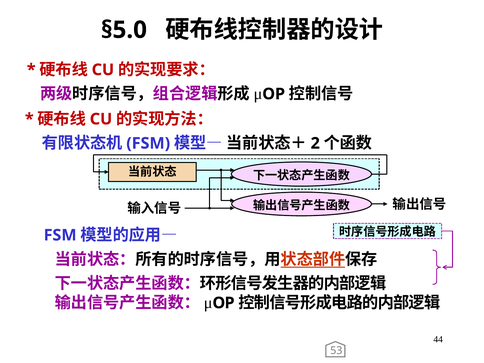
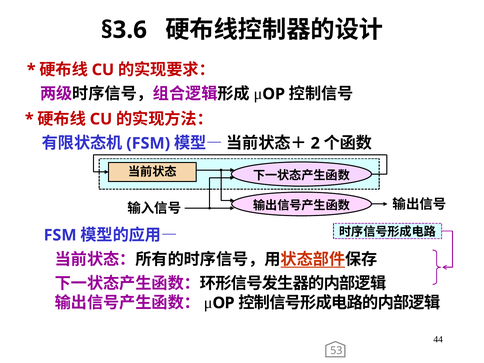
§5.0: §5.0 -> §3.6 (124, 30)
